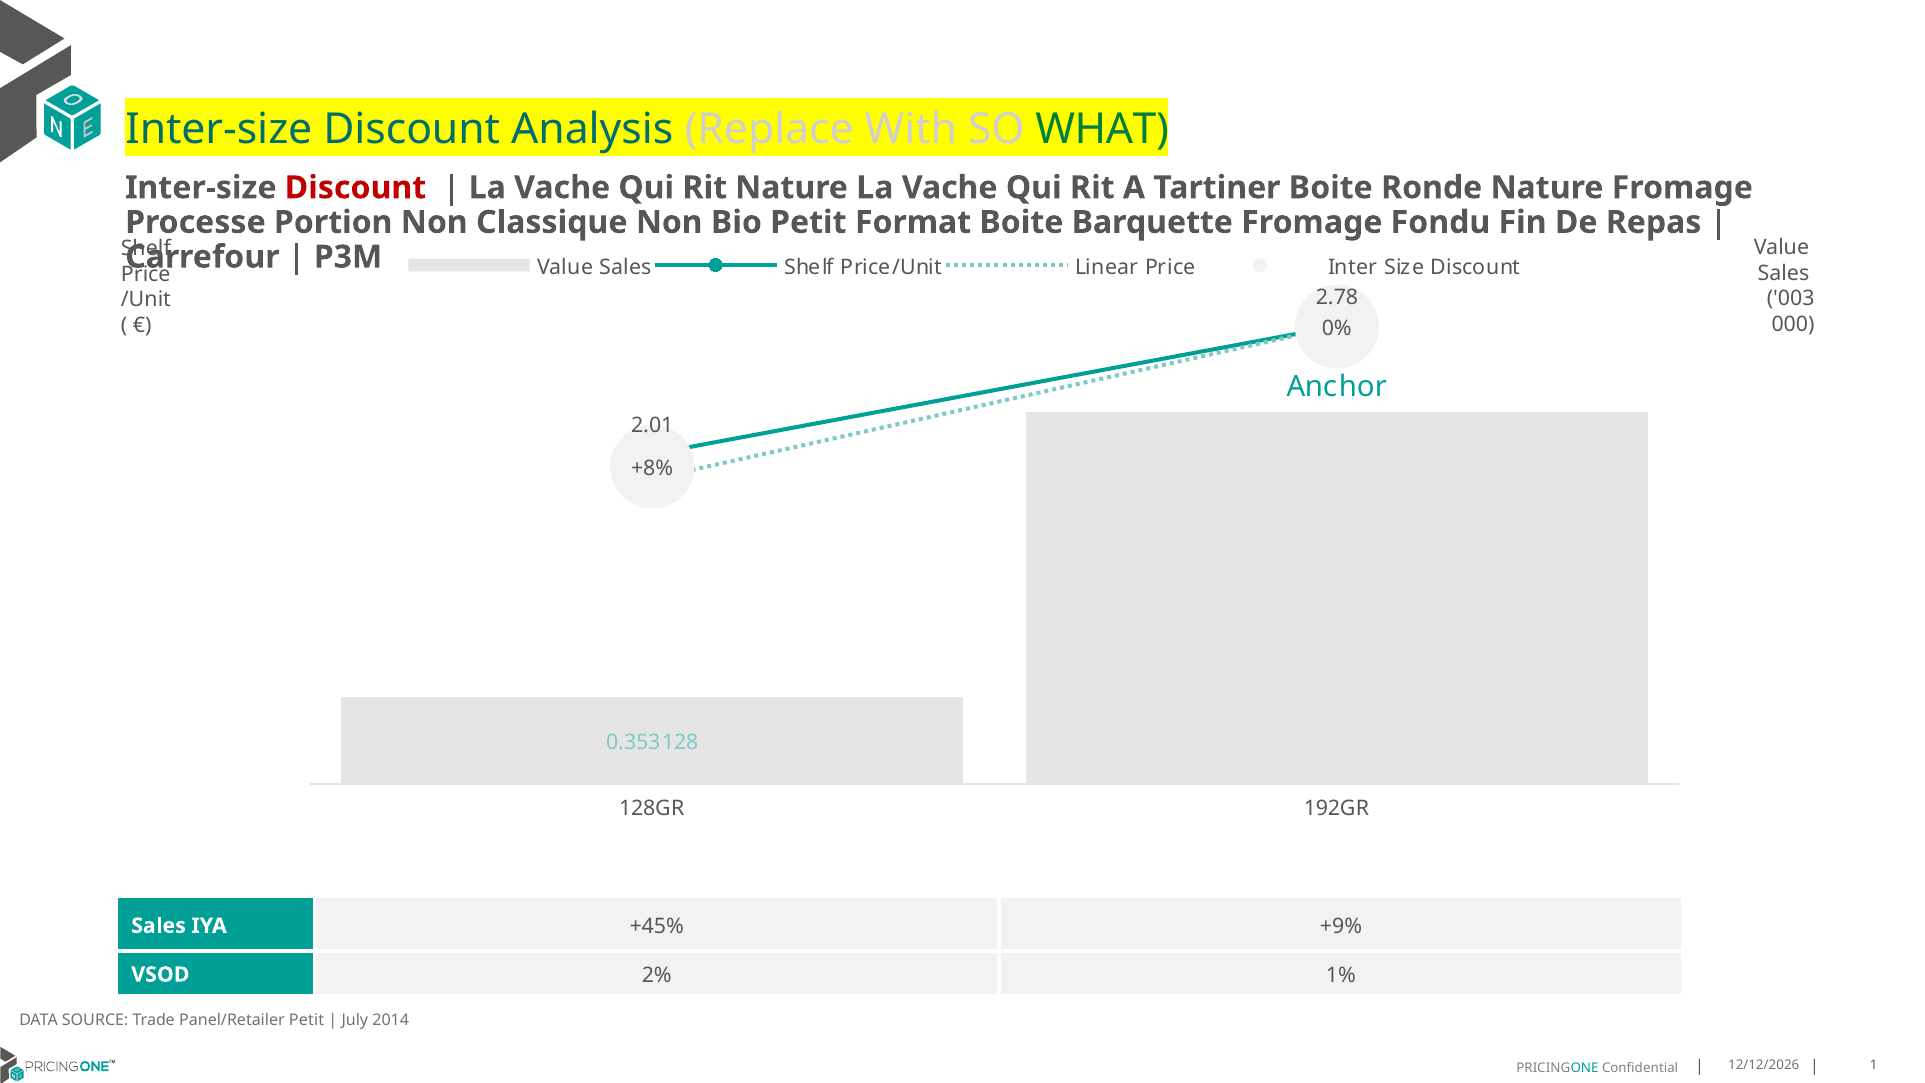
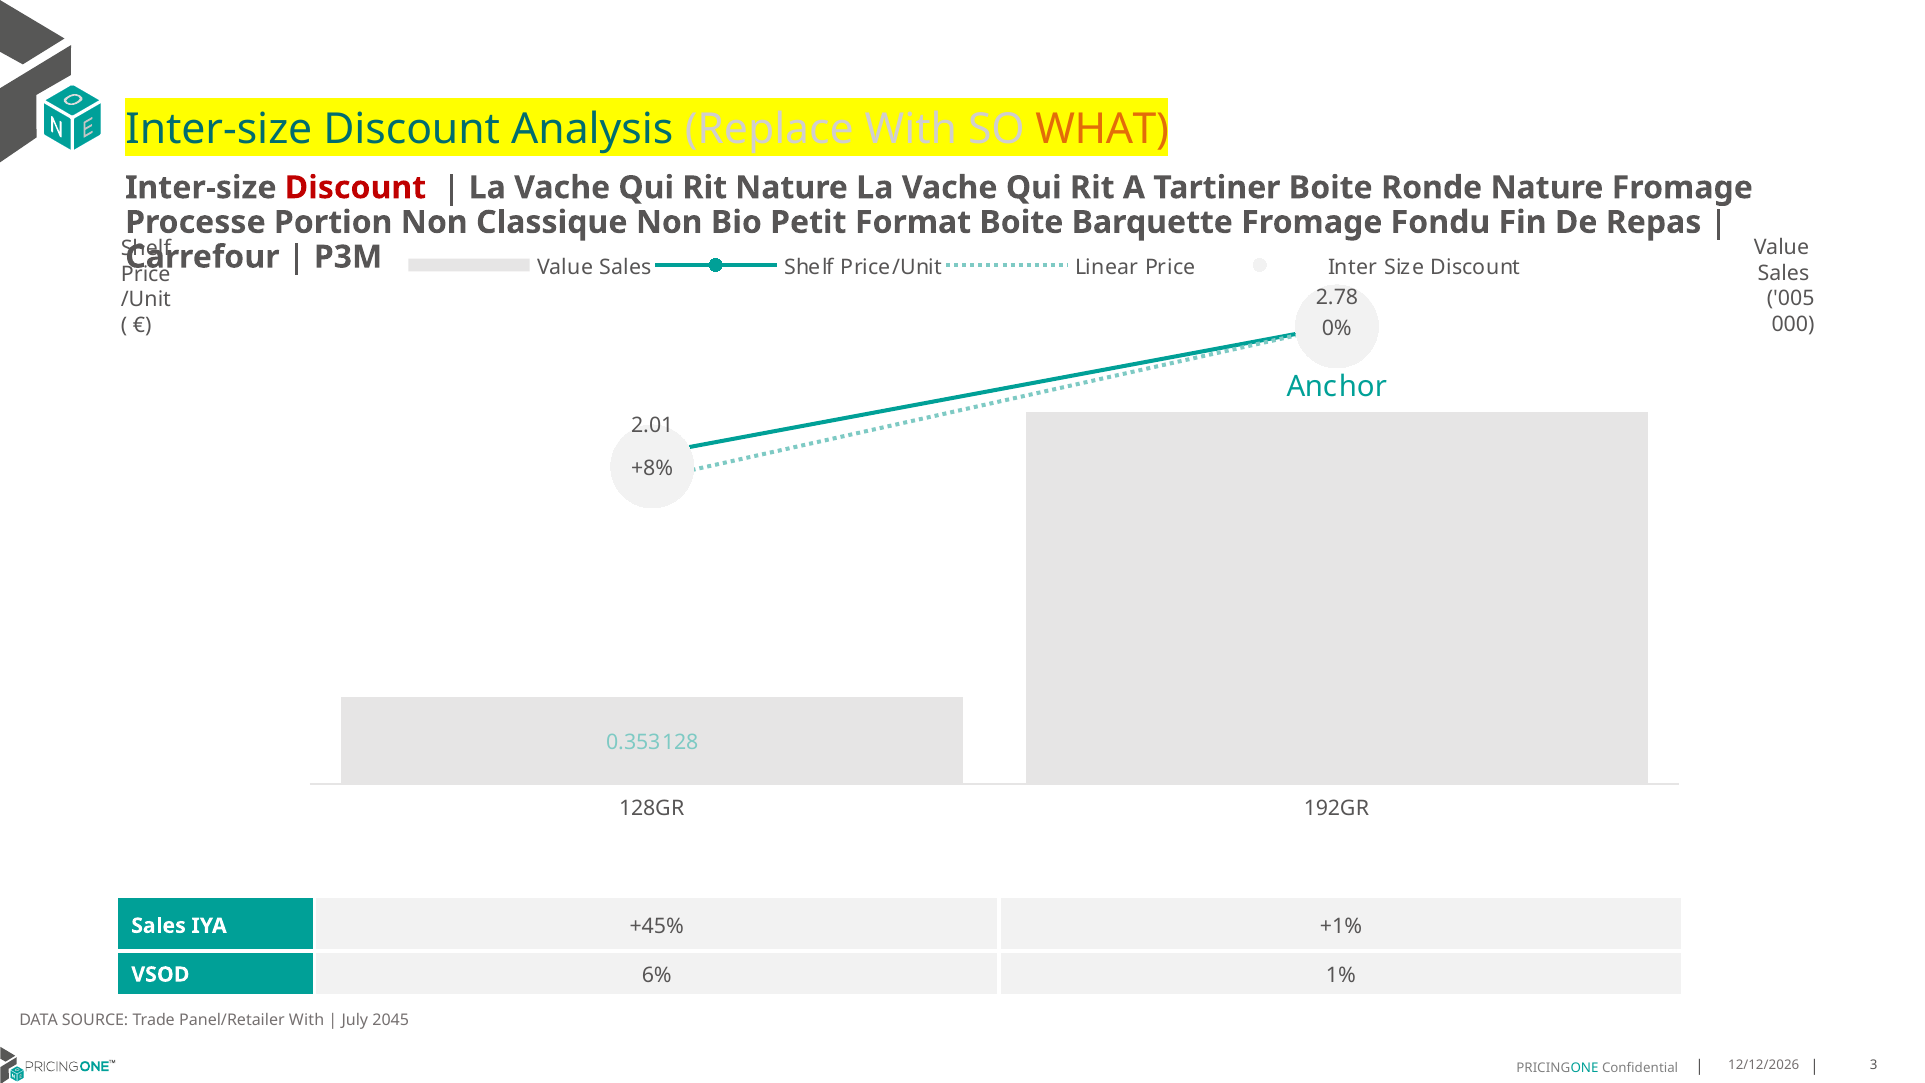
WHAT colour: green -> orange (1102, 129)
003: 003 -> 005 (1791, 299)
+9%: +9% -> +1% (1341, 926)
2%: 2% -> 6% (657, 975)
Panel/Retailer Petit: Petit -> With (307, 1020)
2014: 2014 -> 2045 (391, 1020)
1: 1 -> 3 (1874, 1065)
